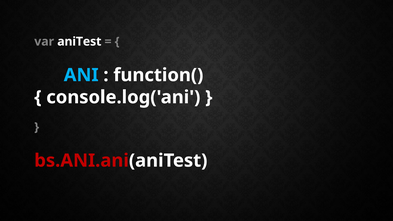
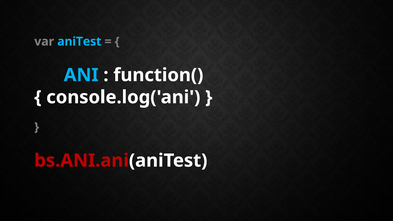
aniTest colour: white -> light blue (79, 42)
